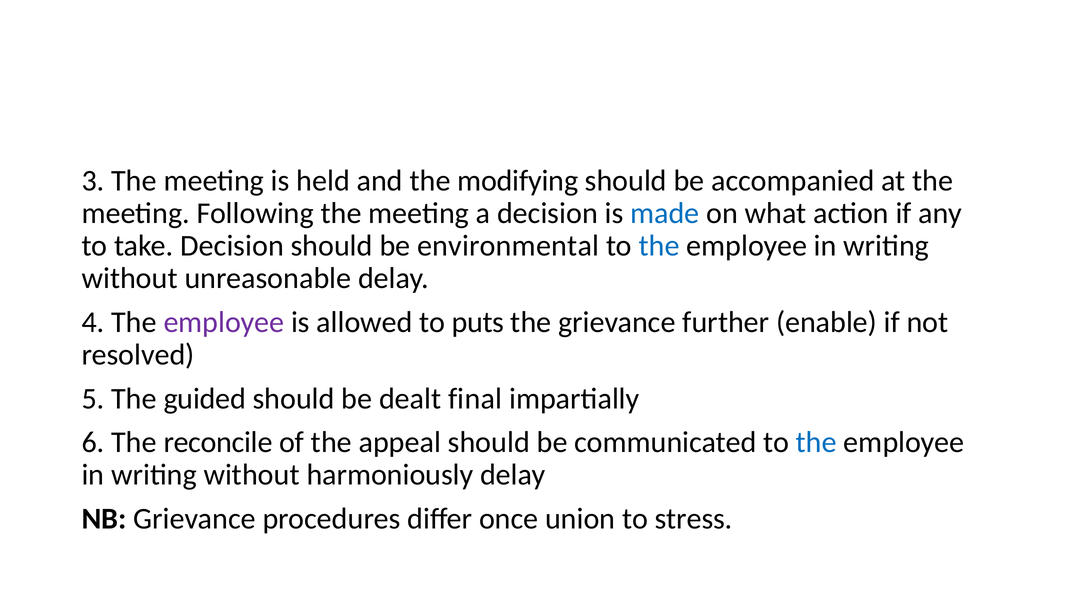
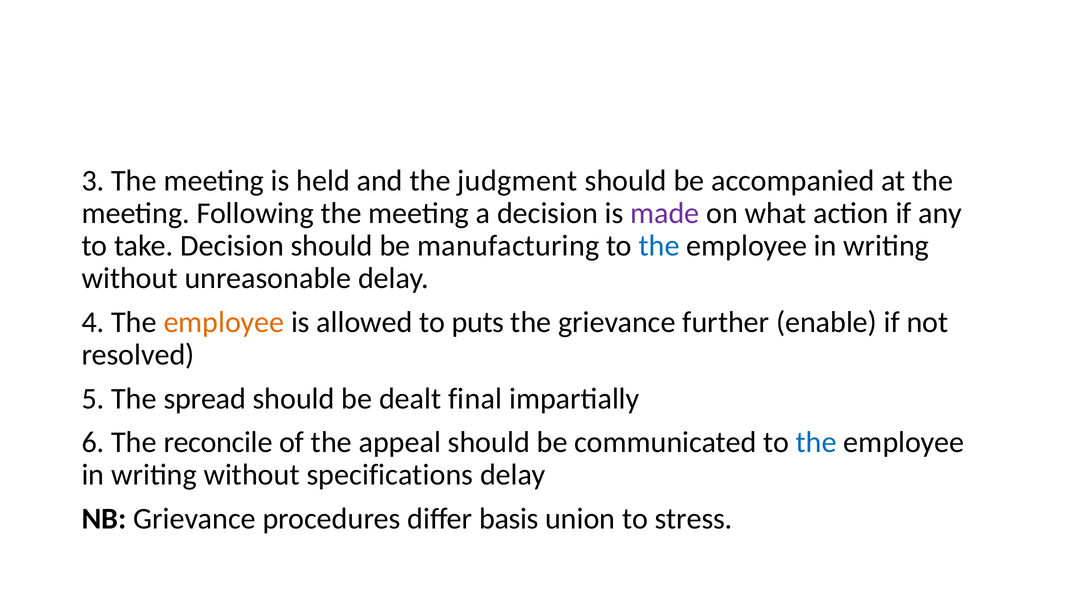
modifying: modifying -> judgment (517, 180)
made colour: blue -> purple (665, 213)
environmental: environmental -> manufacturing (508, 246)
employee colour: purple -> orange (224, 322)
guided: guided -> spread (205, 398)
harmoniously: harmoniously -> specifications (390, 475)
once: once -> basis (509, 518)
